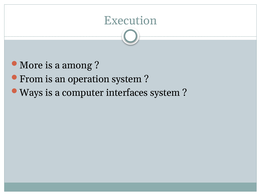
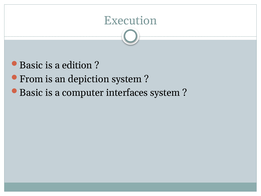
More: More -> Basic (31, 65)
among: among -> edition (77, 65)
operation: operation -> depiction (89, 79)
Ways: Ways -> Basic (31, 93)
